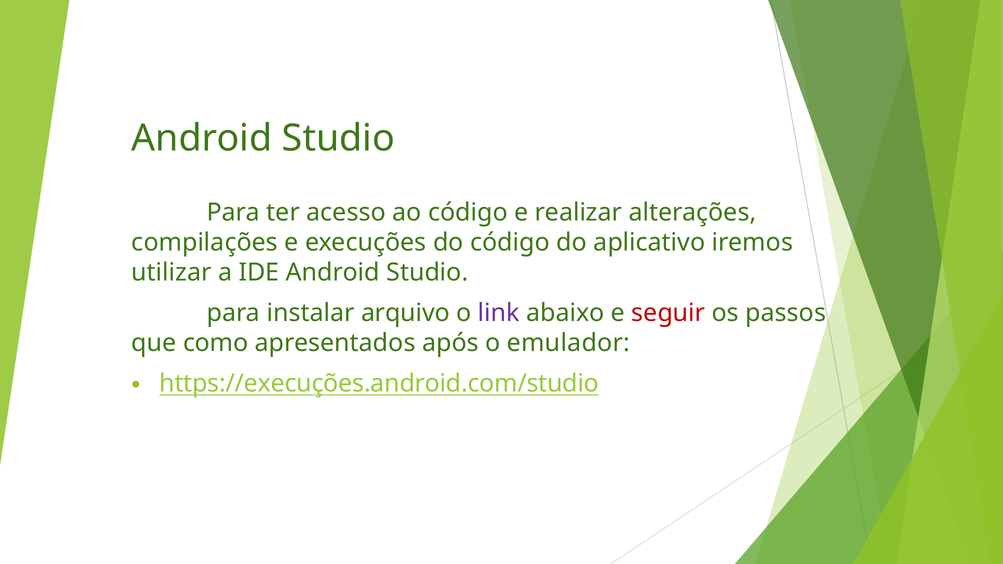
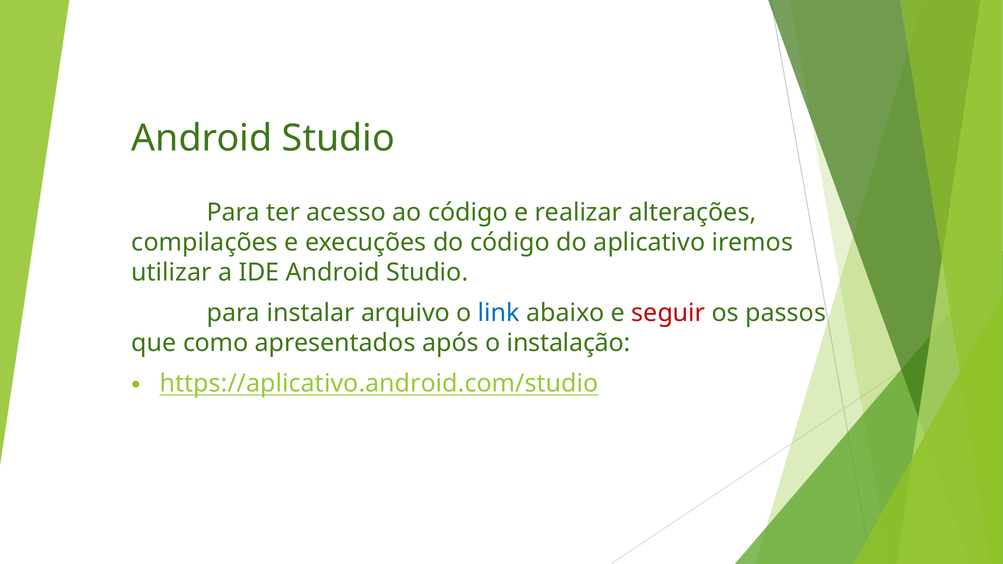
link colour: purple -> blue (499, 313)
emulador: emulador -> instalação (569, 343)
https://execuções.android.com/studio: https://execuções.android.com/studio -> https://aplicativo.android.com/studio (379, 384)
